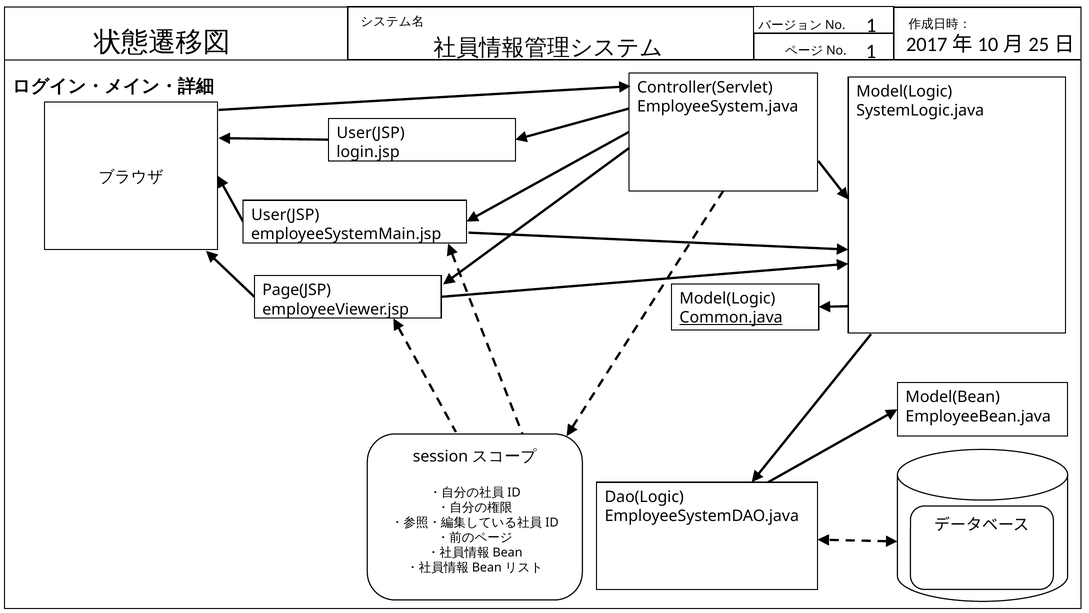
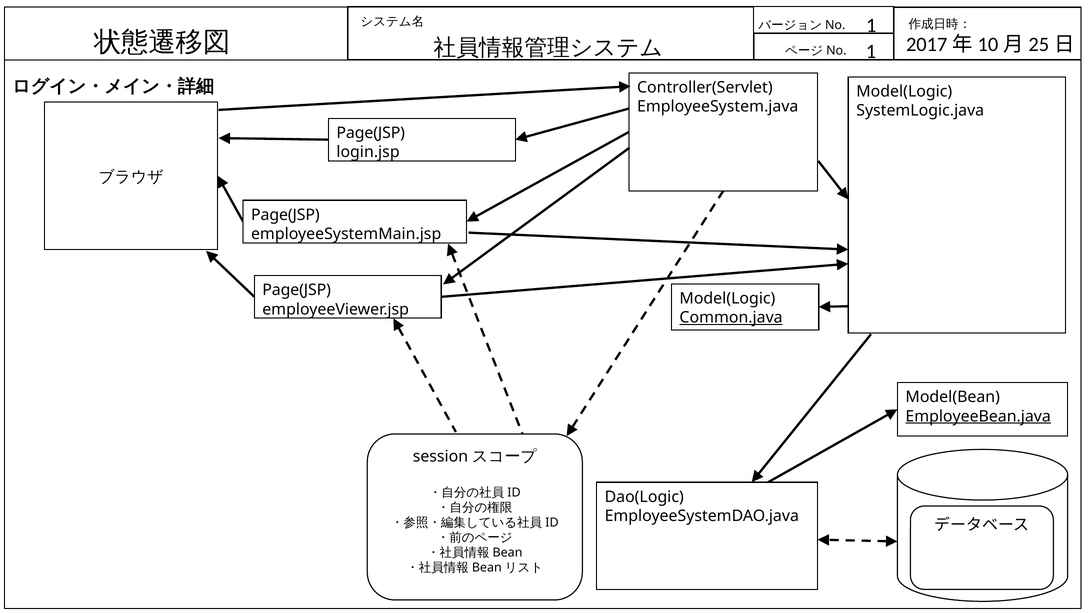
User(JSP: User(JSP -> Page(JSP (371, 133)
User(JSP: User(JSP -> Page(JSP (285, 215)
EmployeeBean.java underline: none -> present (978, 416)
